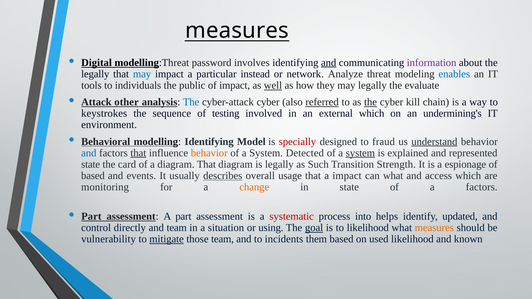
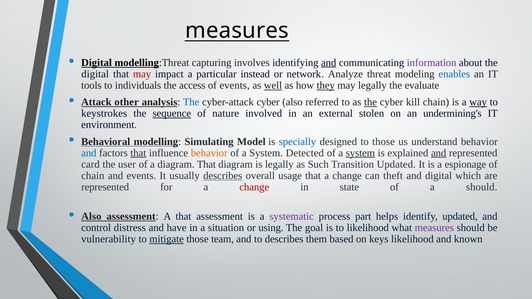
password: password -> capturing (212, 63)
legally: legally -> digital (95, 74)
may colour: blue -> red (142, 74)
public: public -> access (192, 85)
of impact: impact -> events (235, 85)
they underline: none -> present (326, 85)
referred underline: present -> none (322, 102)
way underline: none -> present (478, 102)
sequence underline: none -> present (172, 114)
testing: testing -> nature (226, 114)
external which: which -> stolen (372, 114)
modelling Identifying: Identifying -> Simulating (209, 142)
specially colour: red -> blue (297, 142)
to fraud: fraud -> those (384, 142)
understand underline: present -> none (434, 142)
and underline: none -> present (439, 153)
state: state -> card (90, 164)
card: card -> user (127, 164)
Transition Strength: Strength -> Updated (396, 164)
based: based -> chain (93, 176)
that a impact: impact -> change (347, 176)
can what: what -> theft (393, 176)
and access: access -> digital (439, 176)
monitoring: monitoring -> represented (105, 187)
change colour: orange -> red (254, 187)
a factors: factors -> should (482, 187)
Part: Part -> Also (91, 217)
A part: part -> that (183, 217)
systematic colour: red -> purple (292, 217)
into: into -> part (363, 217)
directly: directly -> distress (130, 228)
and team: team -> have (177, 228)
goal underline: present -> none (314, 228)
measures colour: orange -> purple (434, 228)
to incidents: incidents -> describes (284, 239)
used: used -> keys (379, 239)
